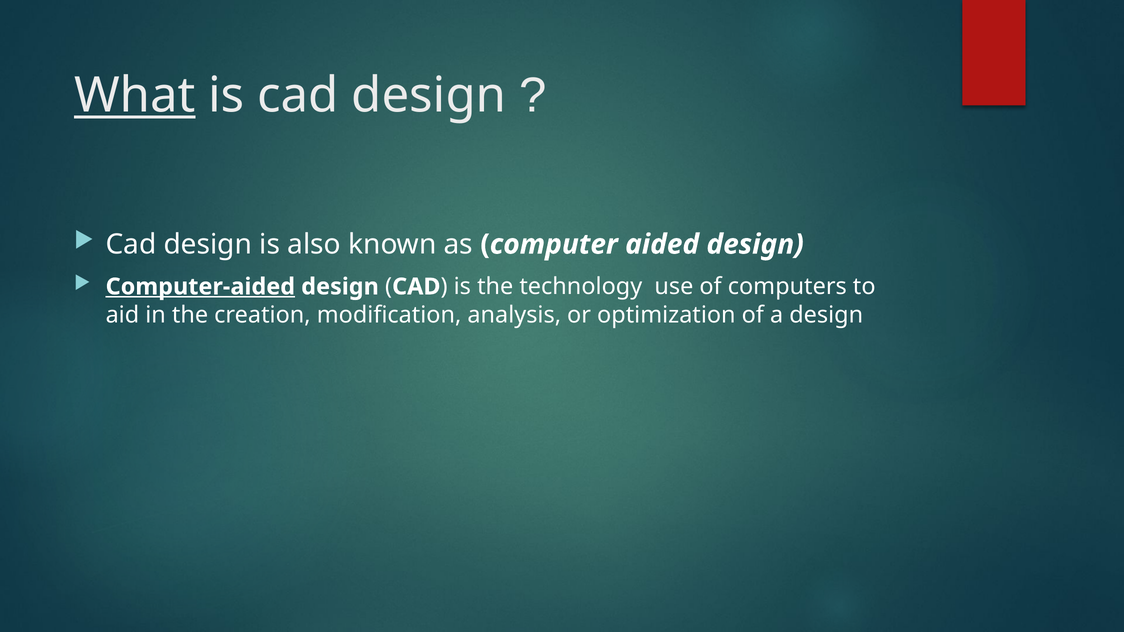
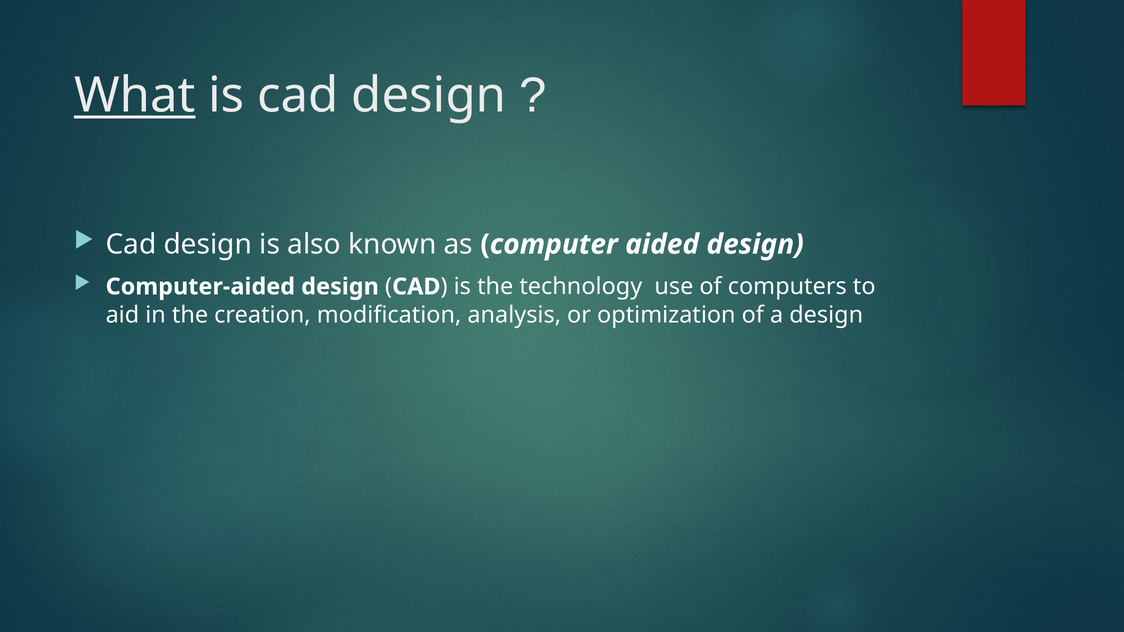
Computer-aided underline: present -> none (200, 287)
